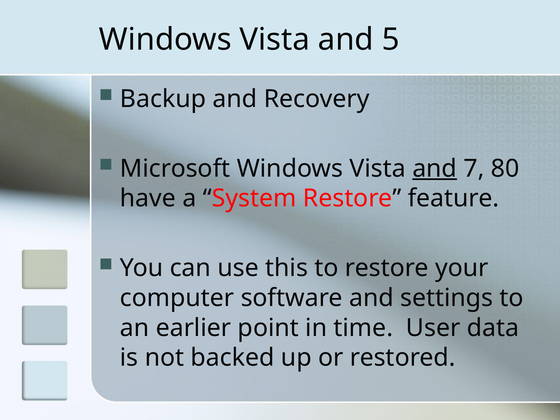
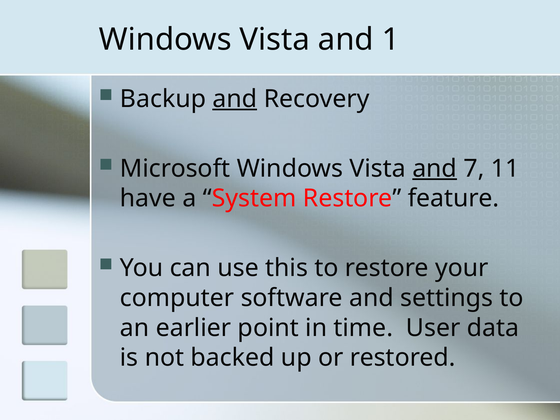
5: 5 -> 1 (391, 39)
and underline: none -> present (235, 99)
80: 80 -> 11 (505, 169)
